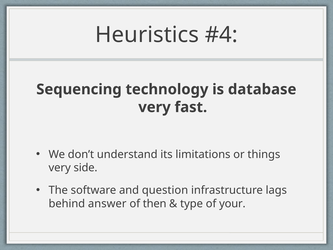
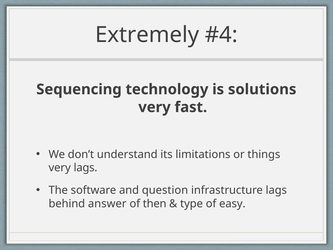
Heuristics: Heuristics -> Extremely (147, 35)
database: database -> solutions (262, 89)
very side: side -> lags (86, 168)
your: your -> easy (232, 203)
